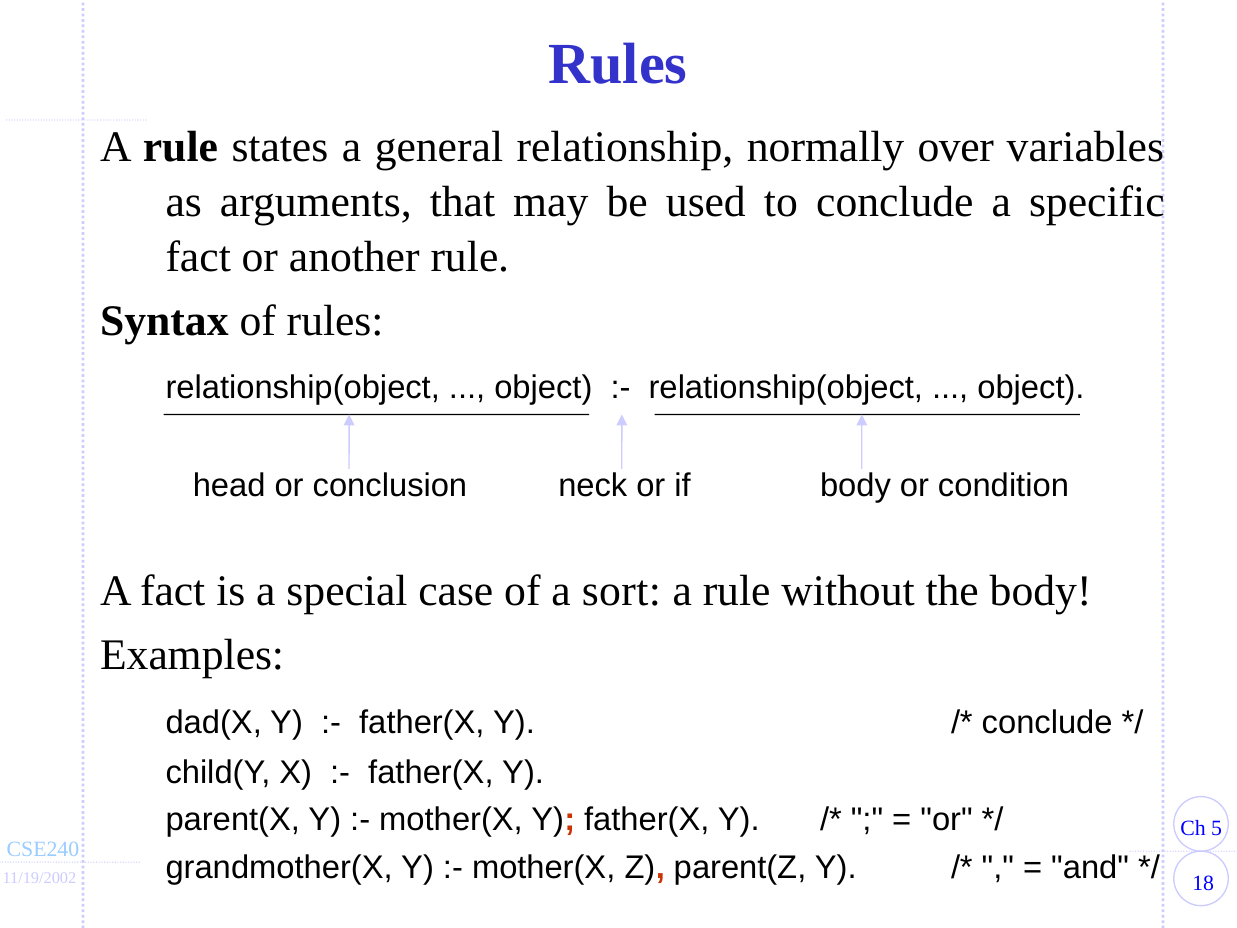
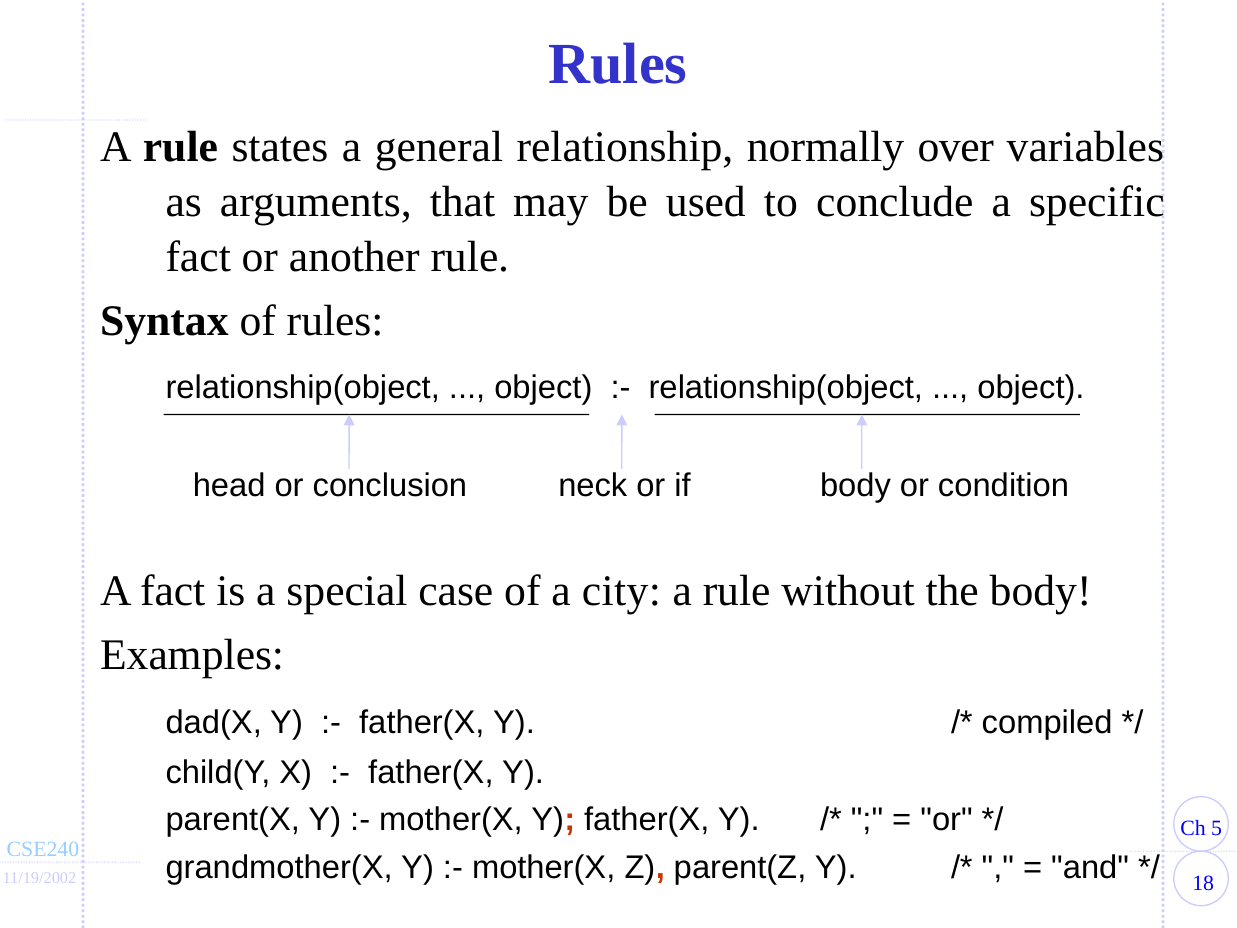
sort: sort -> city (621, 592)
conclude: conclude -> compiled (1047, 722)
